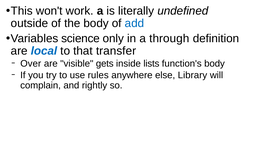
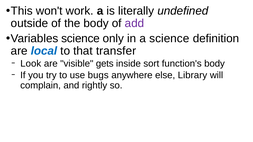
add colour: blue -> purple (134, 23)
a through: through -> science (169, 39)
Over: Over -> Look (31, 64)
lists: lists -> sort (151, 64)
rules: rules -> bugs (98, 75)
